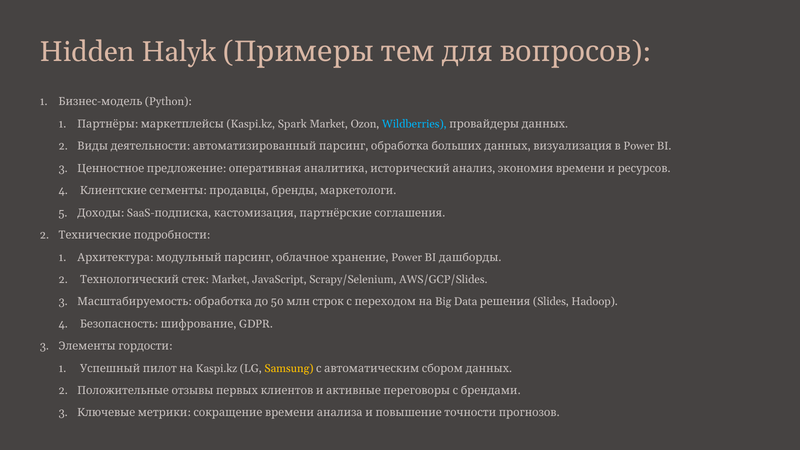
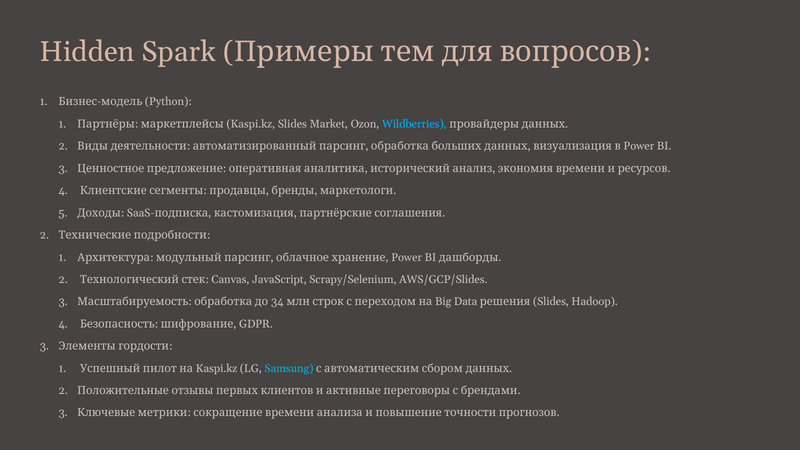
Halyk: Halyk -> Spark (179, 52)
Kaspi.kz Spark: Spark -> Slides (292, 124)
Market: Market -> Canvas (230, 280)
50: 50 -> 34 (277, 302)
Samsung colour: yellow -> light blue (289, 368)
